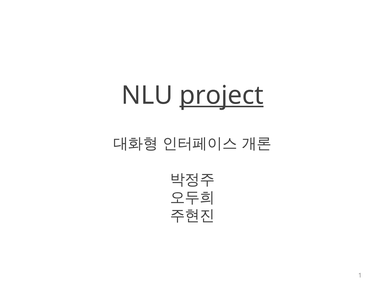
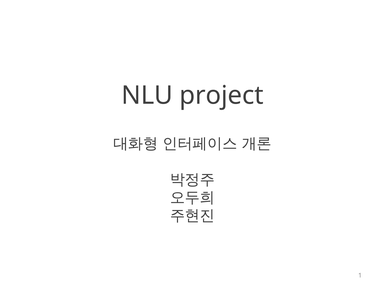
project underline: present -> none (222, 95)
